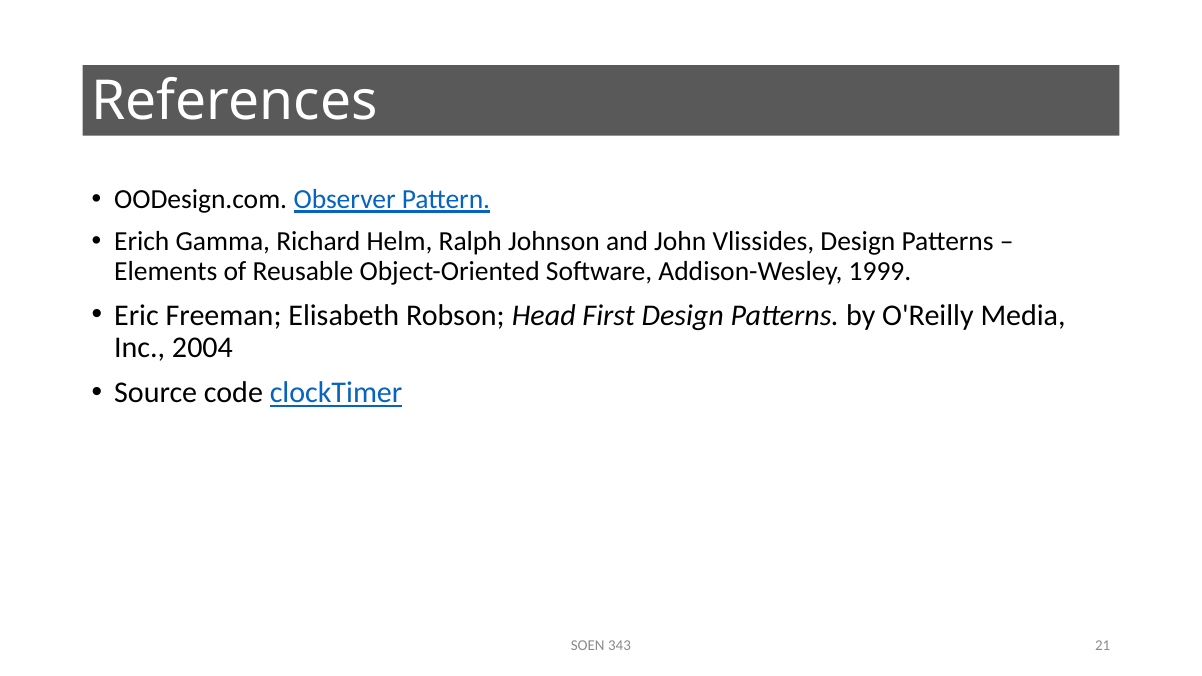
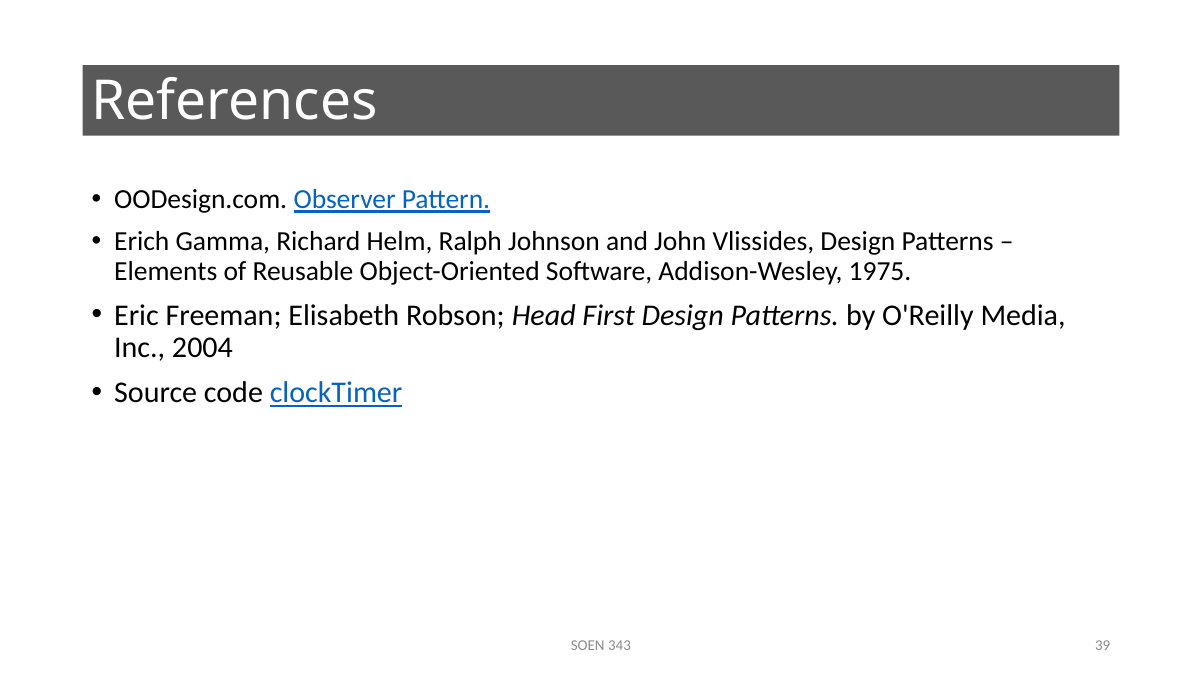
1999: 1999 -> 1975 (880, 272)
21: 21 -> 39 (1103, 646)
